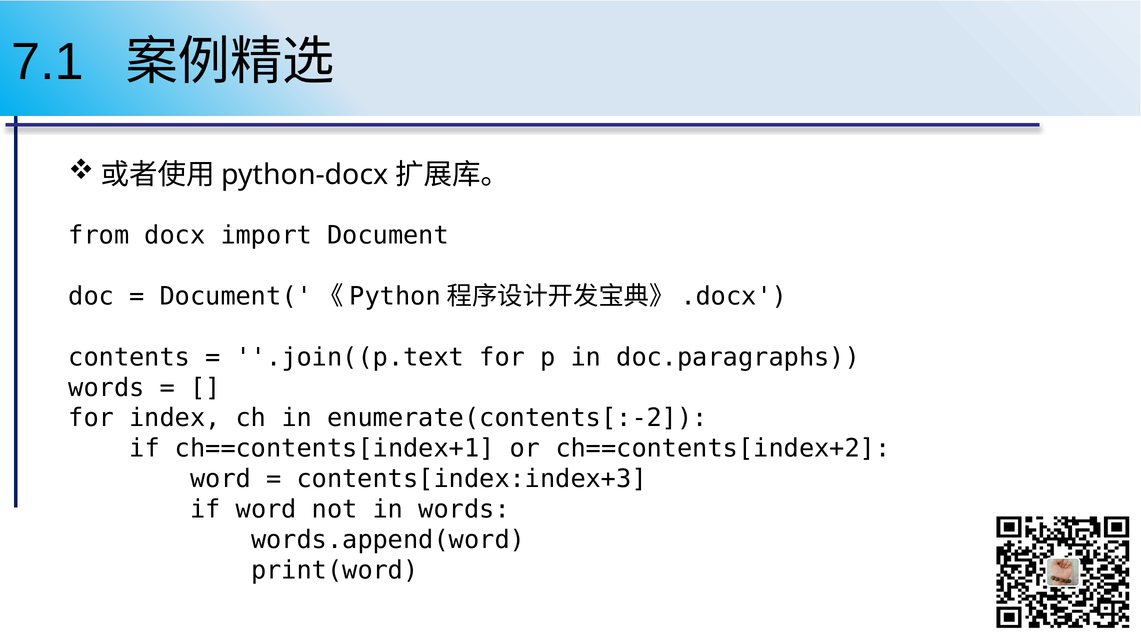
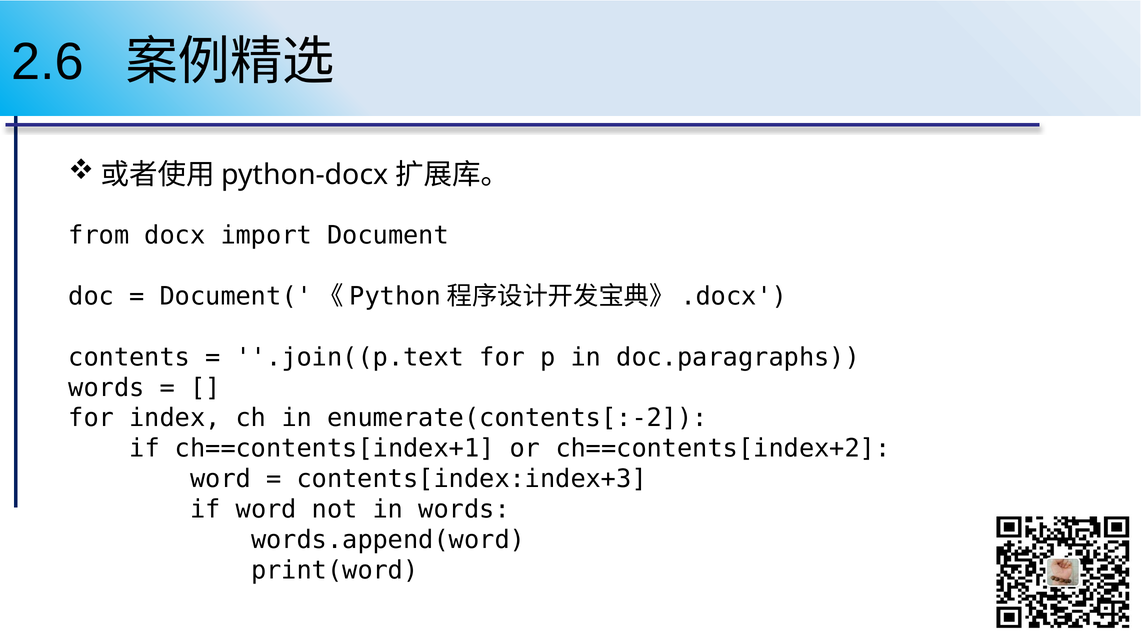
7.1: 7.1 -> 2.6 (48, 62)
